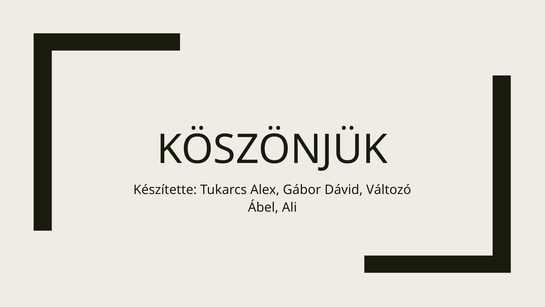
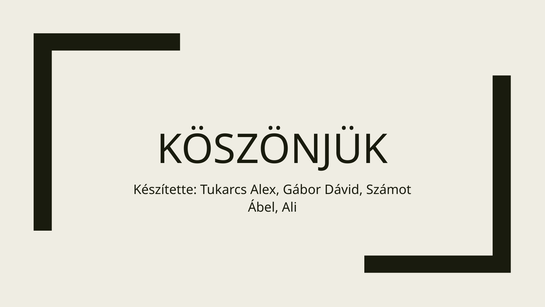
Változó: Változó -> Számot (389, 190)
